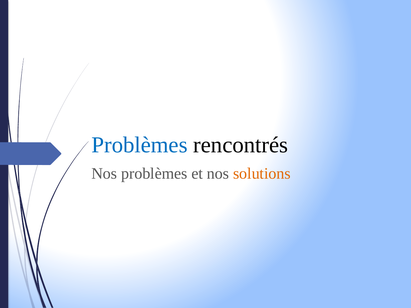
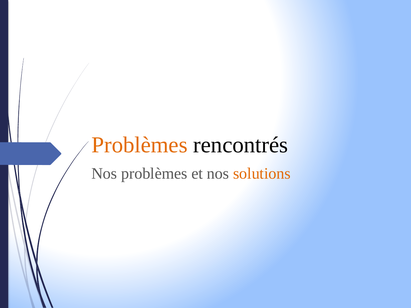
Problèmes colour: blue -> orange (140, 145)
